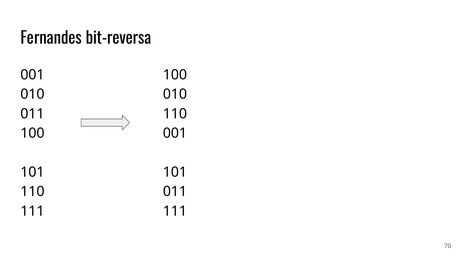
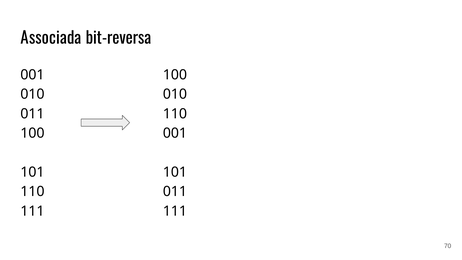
Fernandes: Fernandes -> Associada (51, 38)
